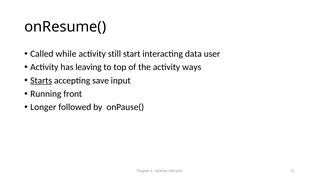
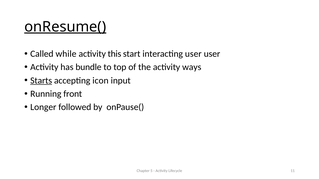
onResume( underline: none -> present (65, 27)
still: still -> this (114, 54)
interacting data: data -> user (193, 54)
leaving: leaving -> bundle (89, 67)
save: save -> icon (100, 81)
